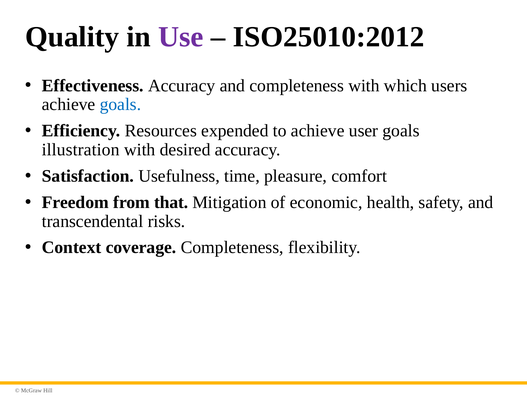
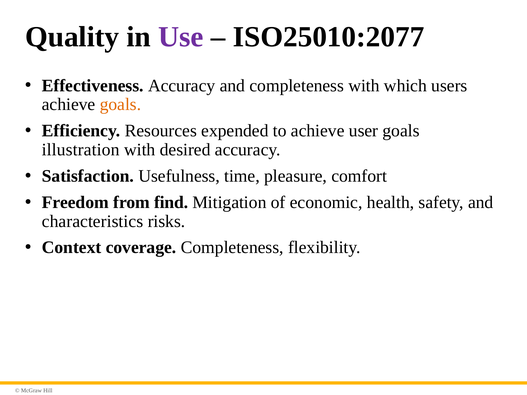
ISO25010:2012: ISO25010:2012 -> ISO25010:2077 (329, 37)
goals colour: blue -> orange (120, 105)
that: that -> find (171, 202)
transcendental: transcendental -> characteristics (93, 221)
